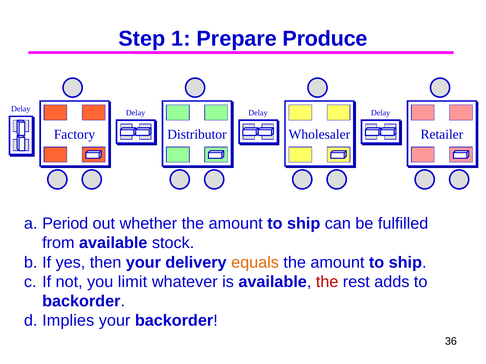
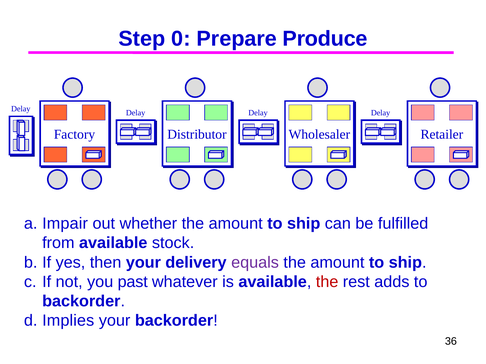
1: 1 -> 0 (181, 39)
Period: Period -> Impair (65, 224)
equals colour: orange -> purple (255, 263)
limit: limit -> past (133, 282)
